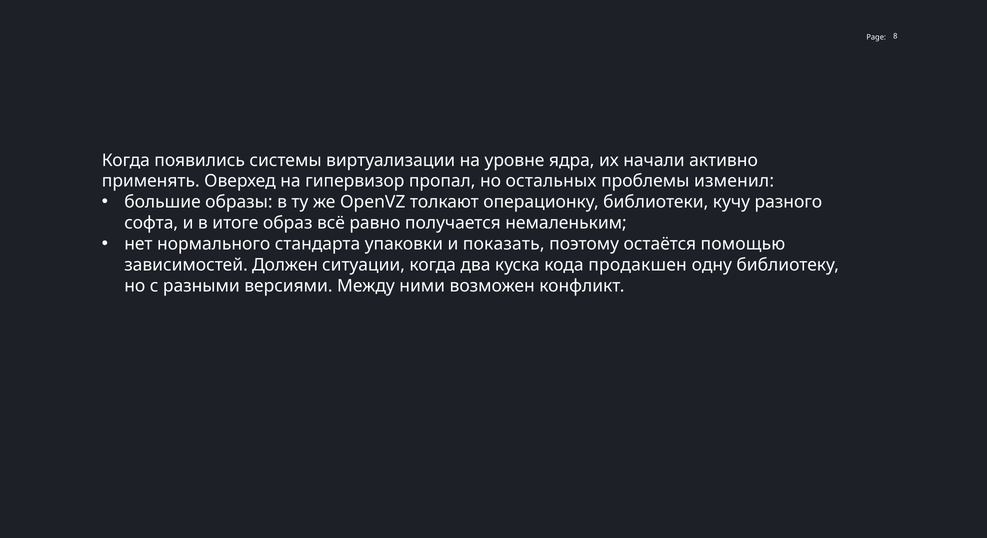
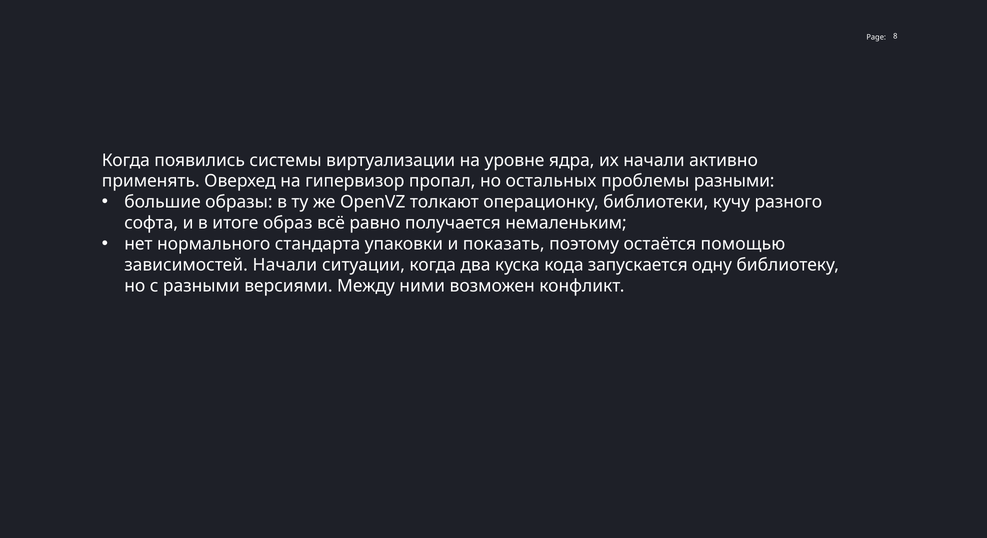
проблемы изменил: изменил -> разными (734, 181)
зависимостей Должен: Должен -> Начали (285, 265)
продакшен: продакшен -> запускается (638, 265)
